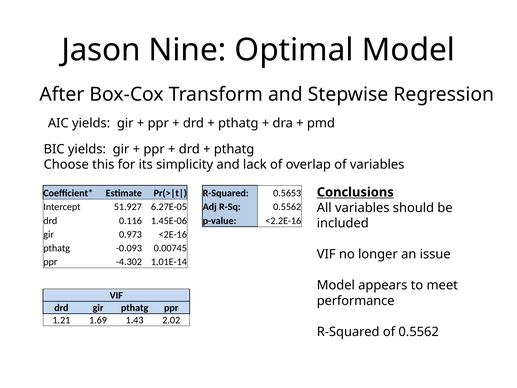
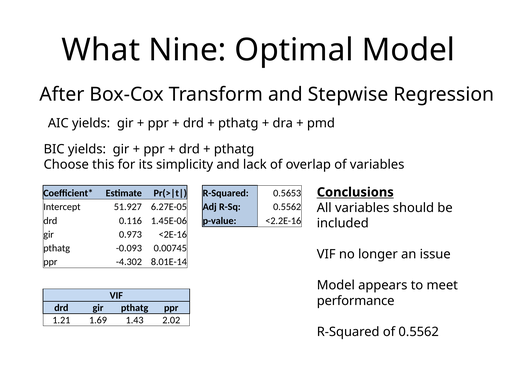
Jason: Jason -> What (101, 50)
1.01E-14: 1.01E-14 -> 8.01E-14 (169, 262)
